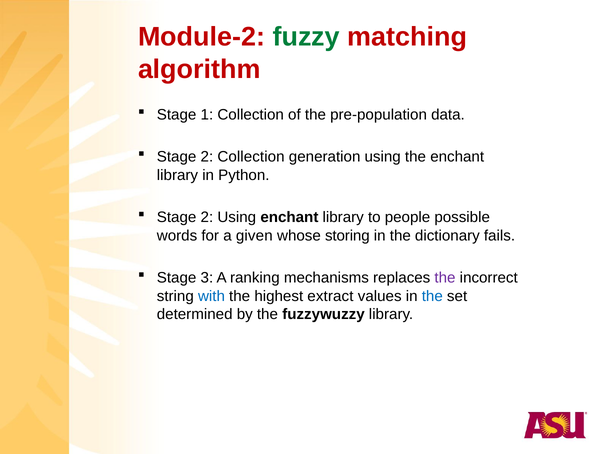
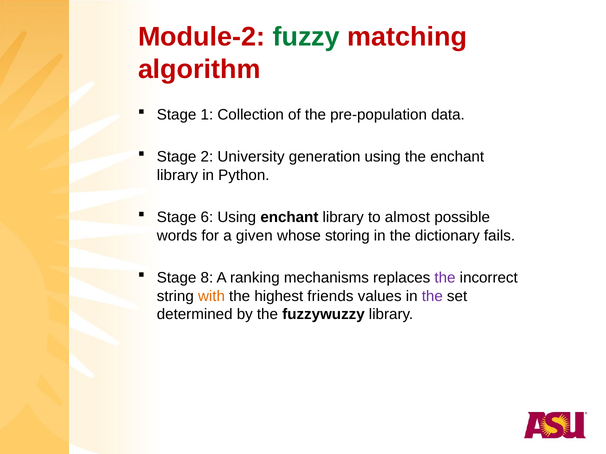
2 Collection: Collection -> University (251, 157)
2: 2 -> 6 (207, 218)
people: people -> almost (407, 218)
3: 3 -> 8 (207, 278)
with colour: blue -> orange (211, 296)
extract: extract -> friends (330, 296)
the colour: blue -> purple (432, 296)
